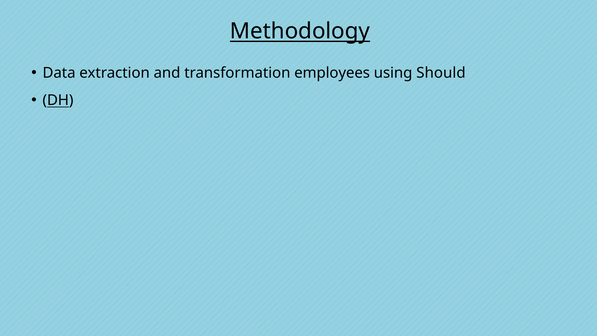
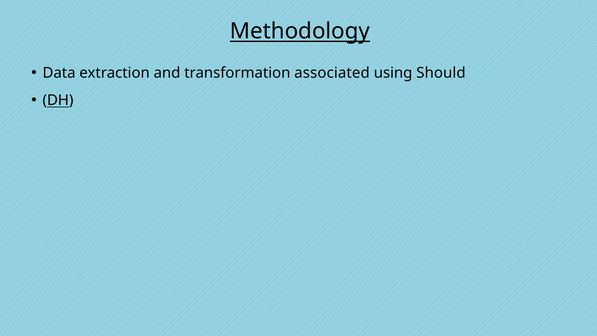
employees: employees -> associated (332, 73)
